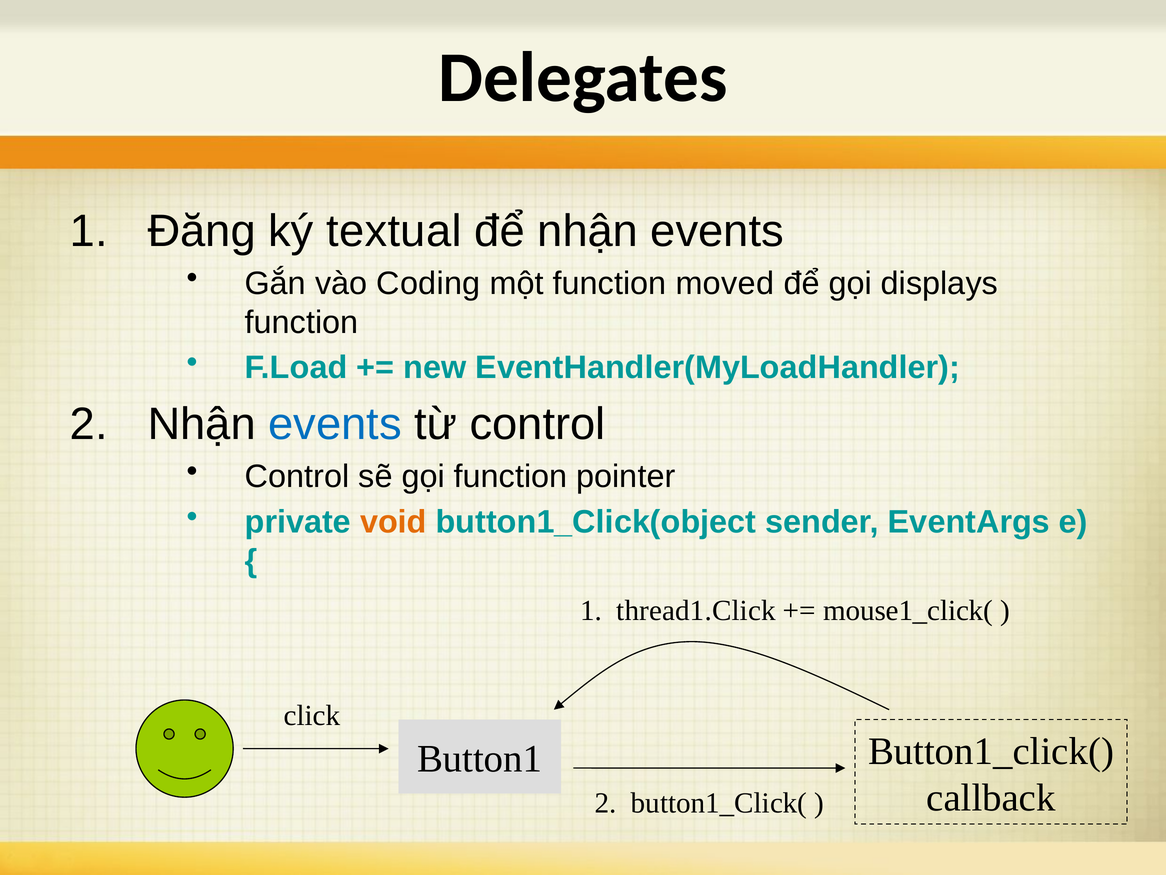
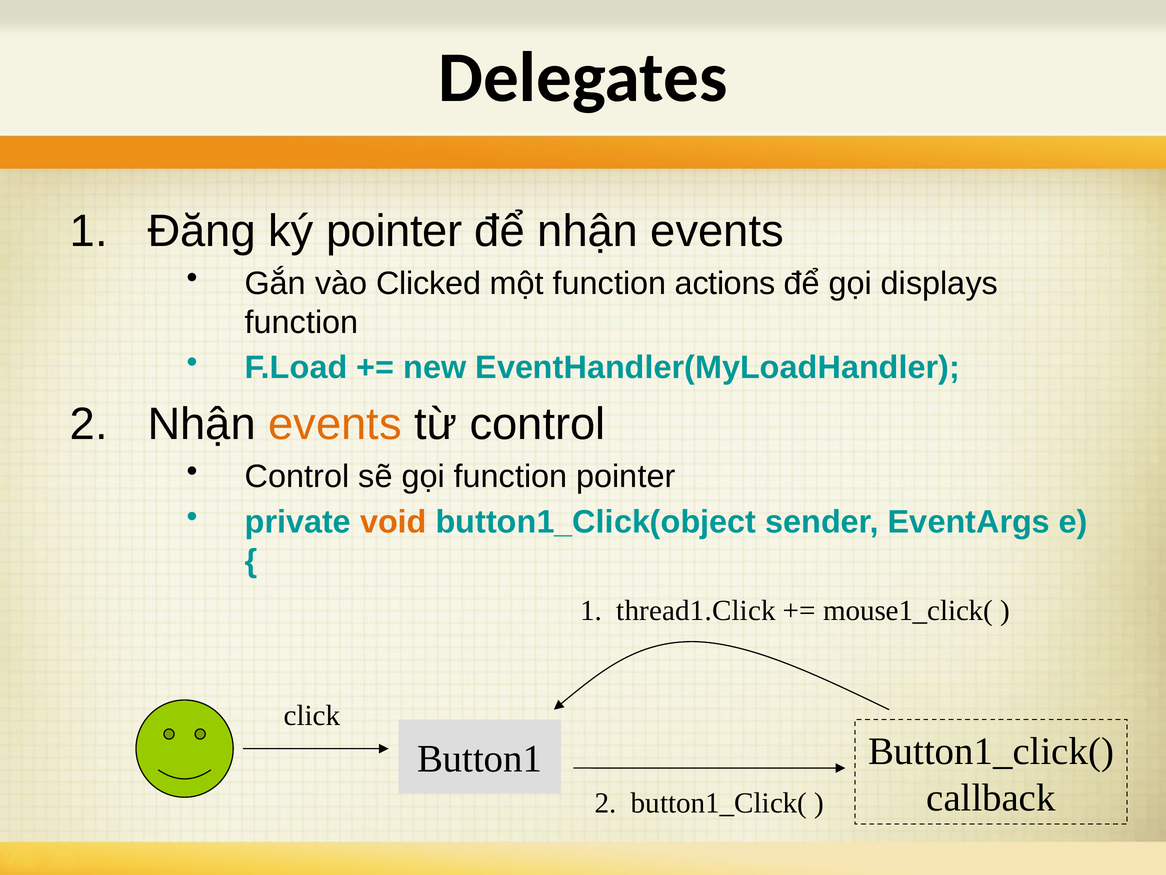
ký textual: textual -> pointer (394, 231)
Coding: Coding -> Clicked (429, 283)
moved: moved -> actions (725, 283)
events colour: blue -> orange (335, 424)
